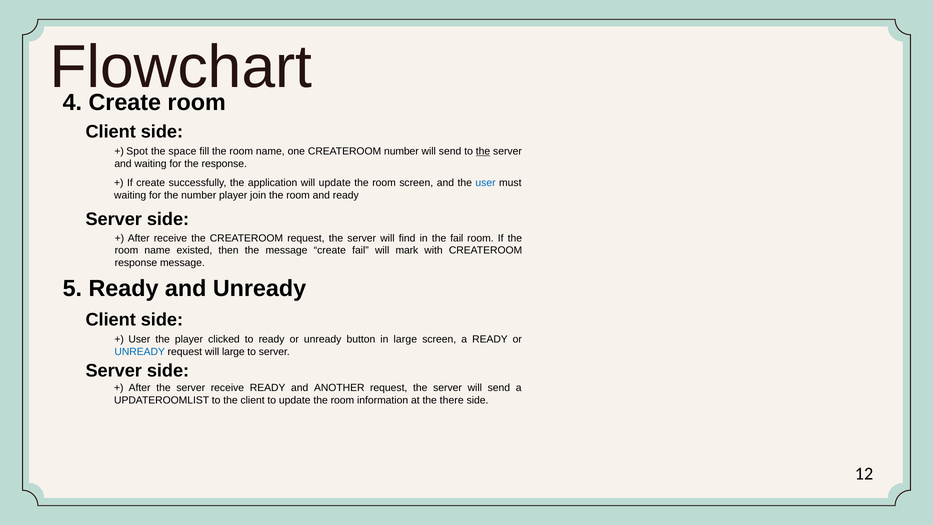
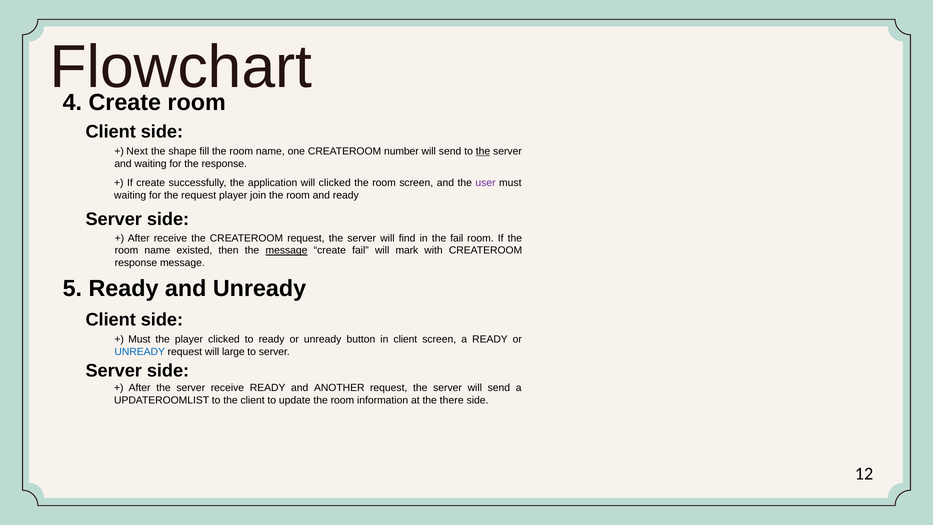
Spot: Spot -> Next (137, 151)
space: space -> shape (182, 151)
will update: update -> clicked (335, 183)
user colour: blue -> purple (486, 183)
the number: number -> request (199, 195)
message underline: none -> present (286, 250)
User: User -> Must (139, 339)
in large: large -> client (405, 339)
